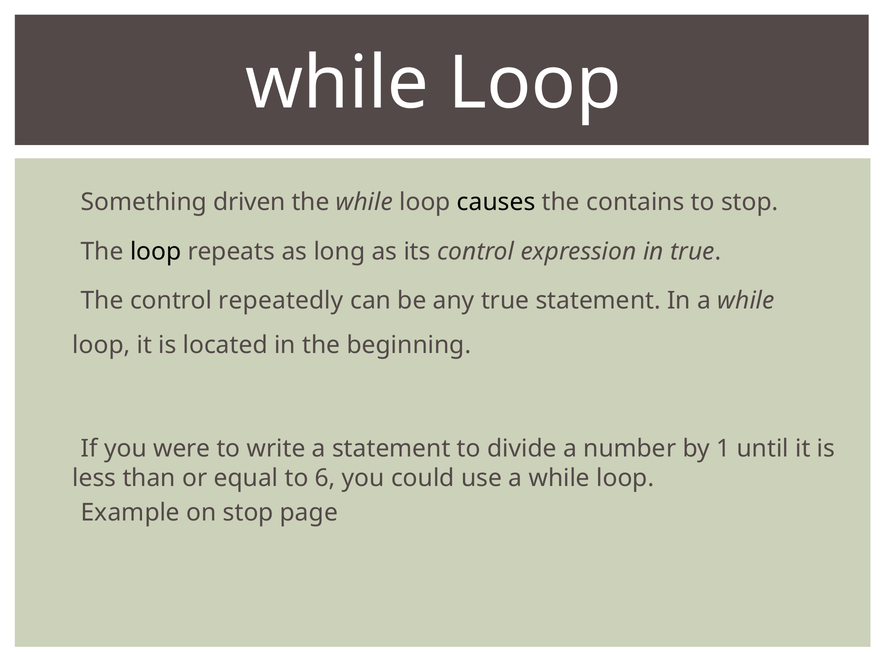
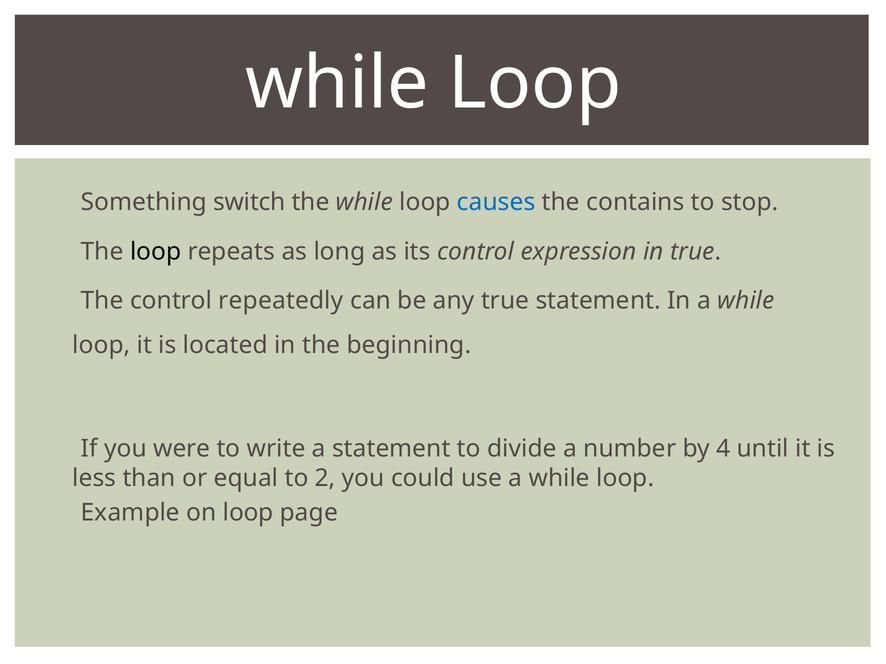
driven: driven -> switch (249, 202)
causes colour: black -> blue (496, 202)
1: 1 -> 4 (723, 449)
6: 6 -> 2 (325, 478)
on stop: stop -> loop (248, 513)
